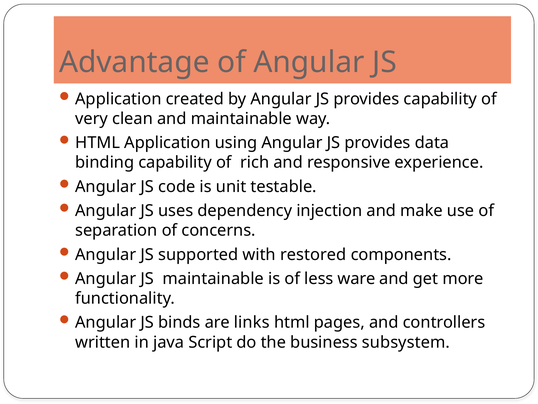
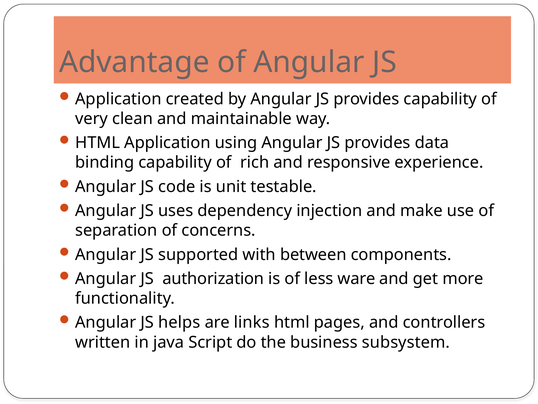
restored: restored -> between (313, 254)
JS maintainable: maintainable -> authorization (213, 278)
binds: binds -> helps (179, 322)
